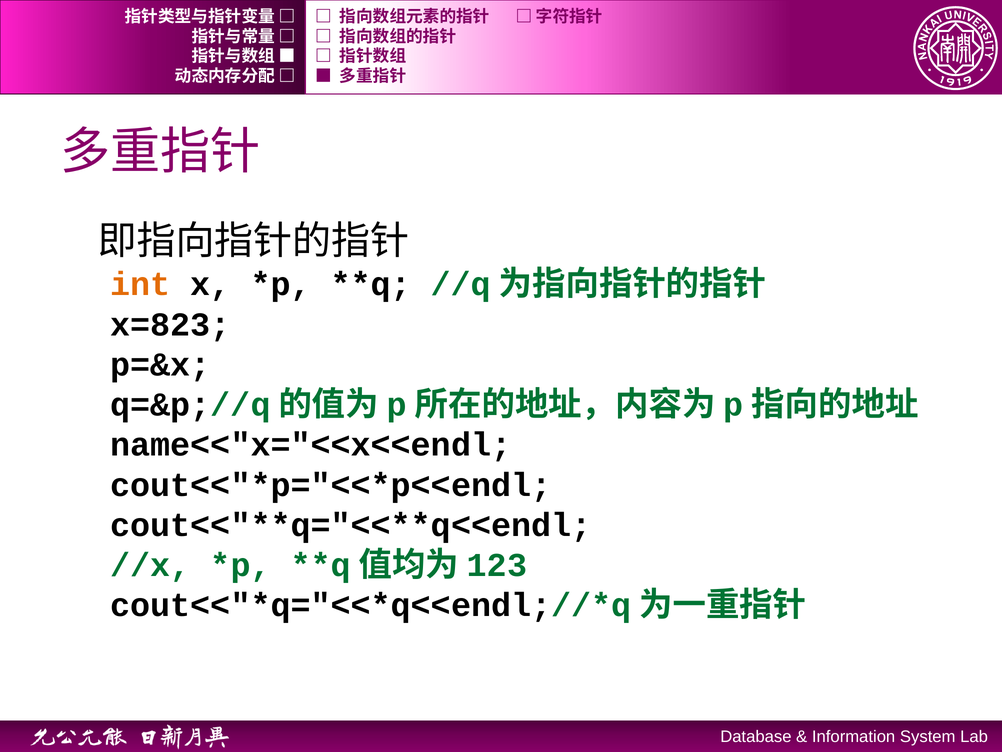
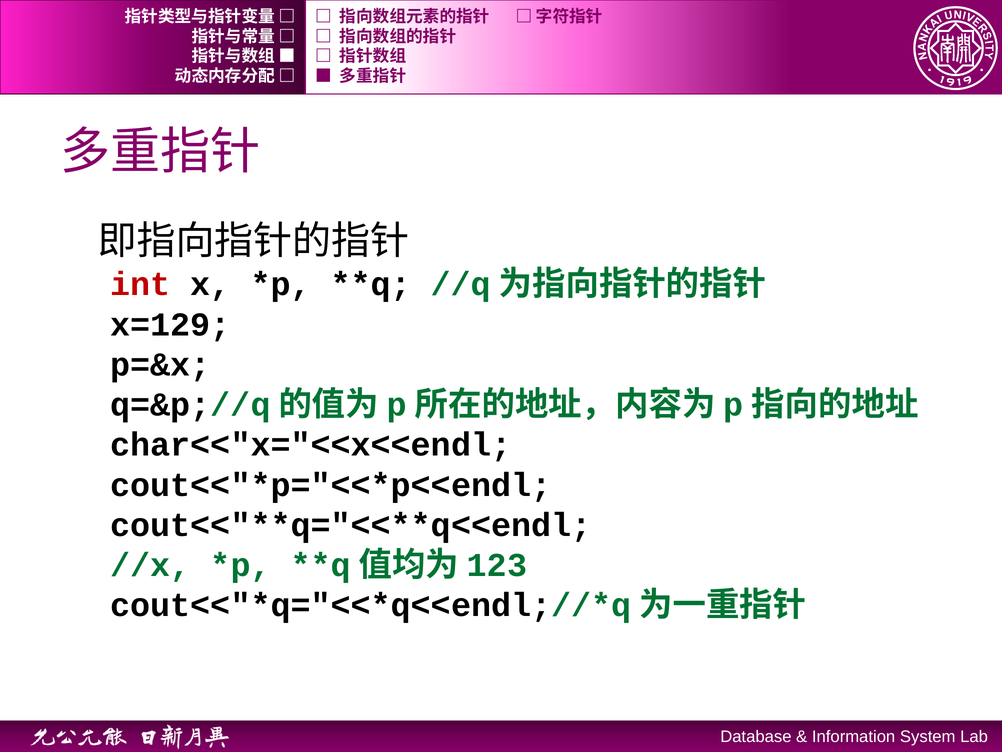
int colour: orange -> red (140, 284)
x=823: x=823 -> x=129 (170, 324)
name<<"x="<<x<<endl: name<<"x="<<x<<endl -> char<<"x="<<x<<endl (311, 445)
